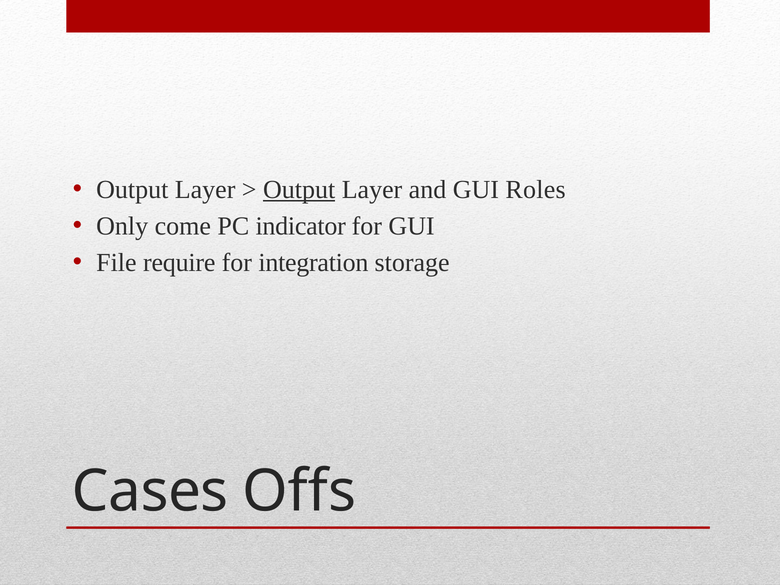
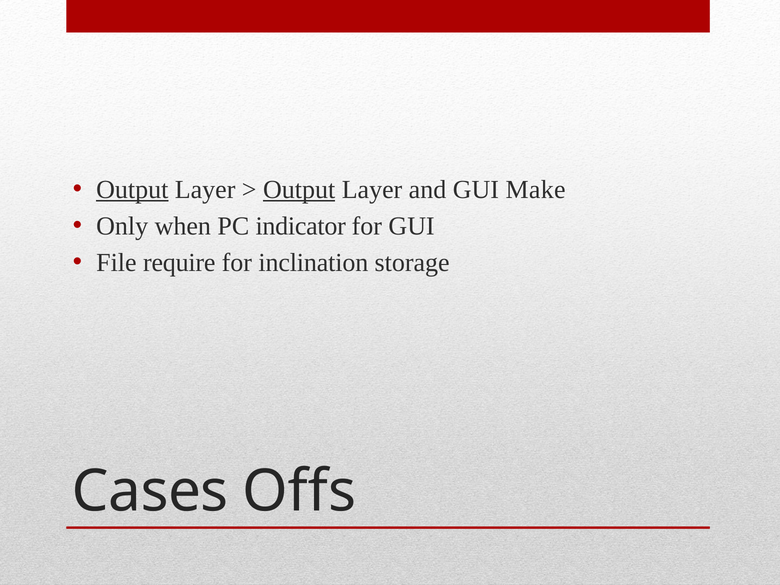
Output underline: none -> present (132, 190)
Roles: Roles -> Make (536, 190)
come: come -> when (183, 226)
integration: integration -> inclination (313, 262)
